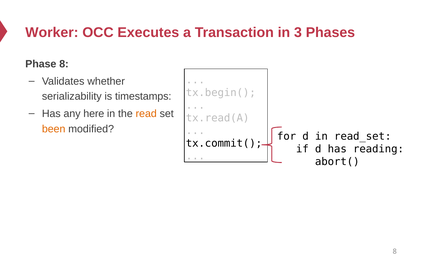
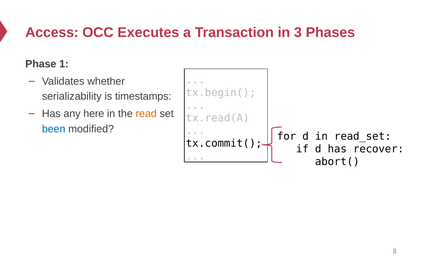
Worker: Worker -> Access (52, 32)
Phase 8: 8 -> 1 (64, 64)
been colour: orange -> blue (54, 129)
reading: reading -> recover (378, 149)
